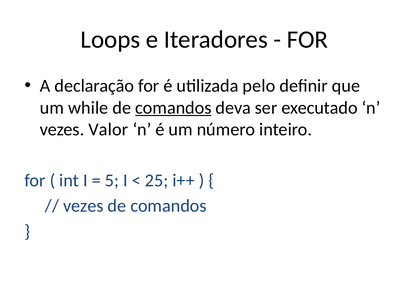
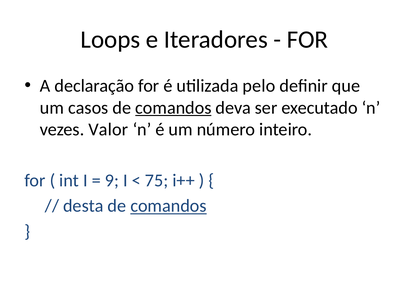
while: while -> casos (88, 108)
5: 5 -> 9 (112, 180)
25: 25 -> 75 (157, 180)
vezes: vezes -> desta (83, 206)
comandos underline: none -> present (168, 206)
